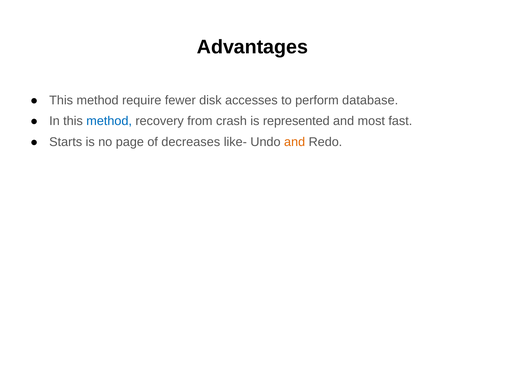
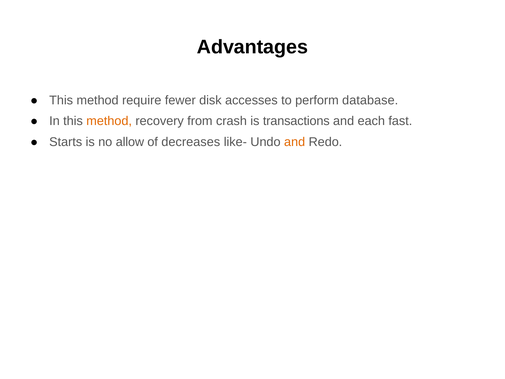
method colour: blue -> orange (109, 121)
represented: represented -> transactions (296, 121)
most: most -> each (371, 121)
page: page -> allow (130, 142)
